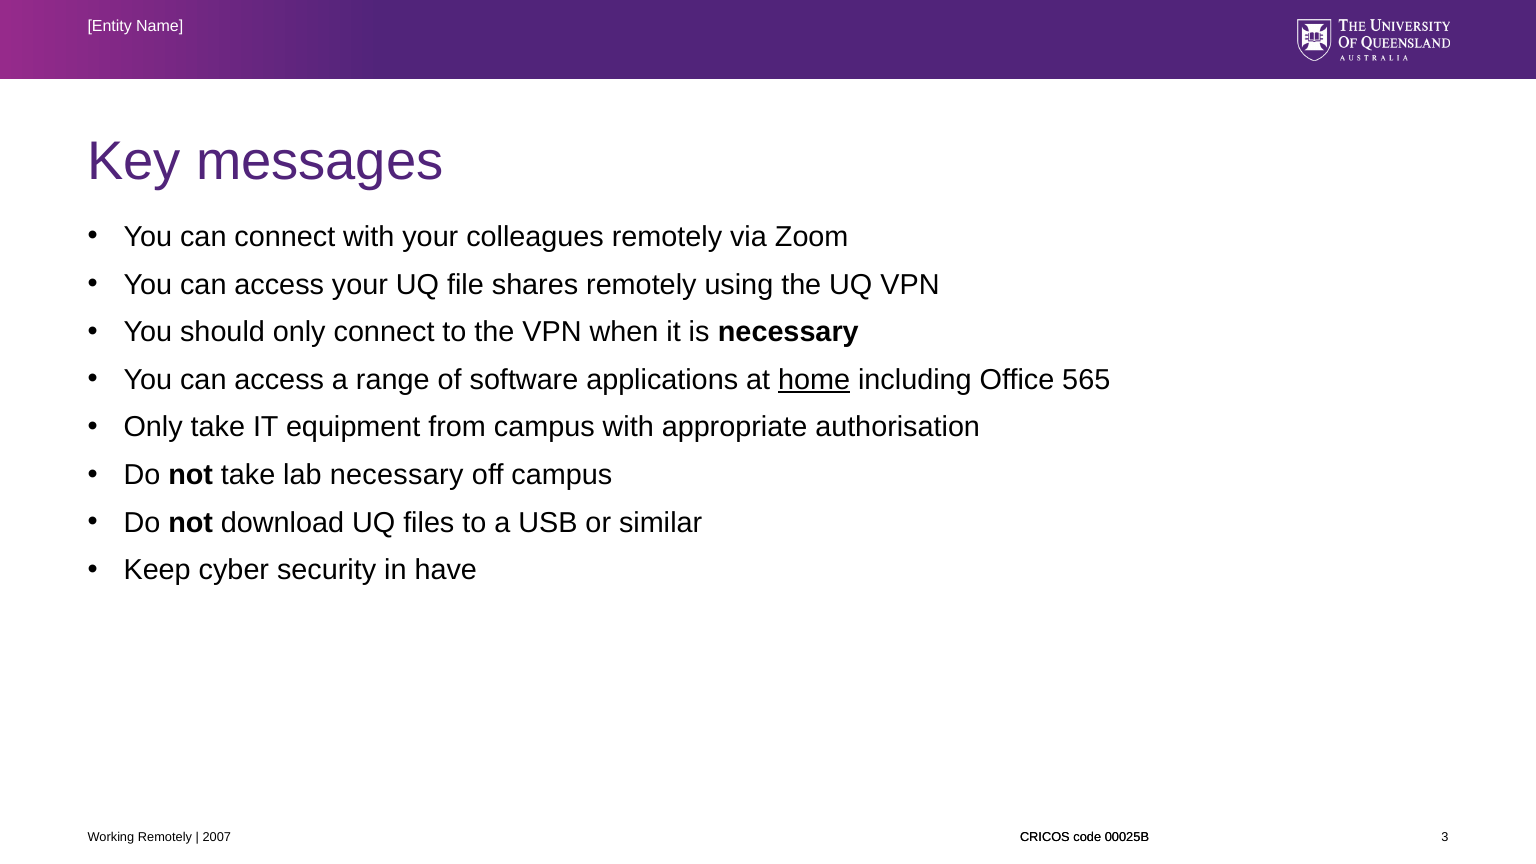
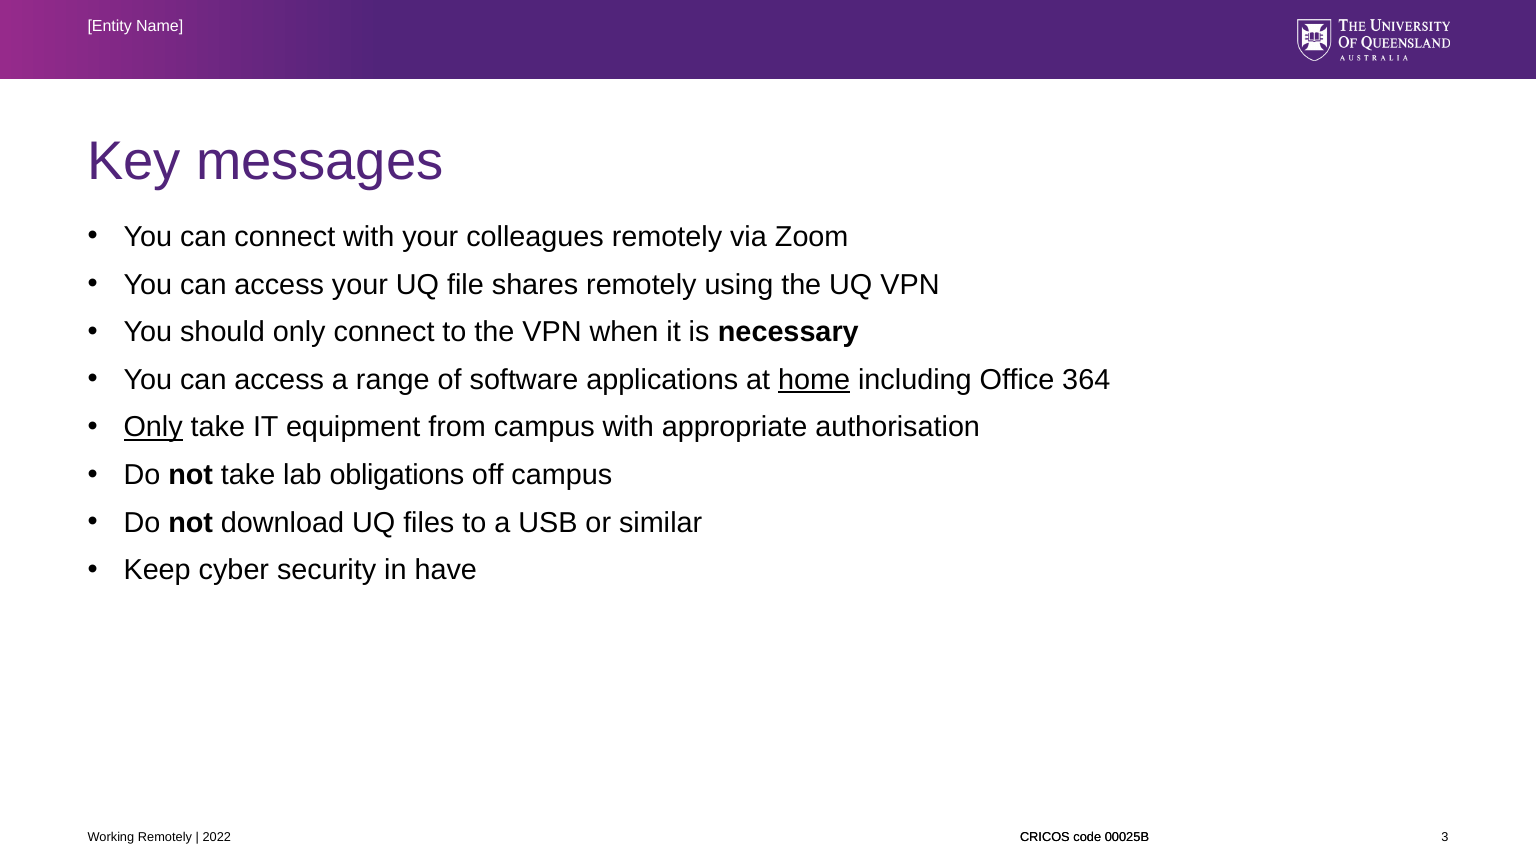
565: 565 -> 364 (1086, 380)
Only underline: none -> present (153, 427)
lab necessary: necessary -> obligations (397, 475)
2007: 2007 -> 2022 (217, 837)
